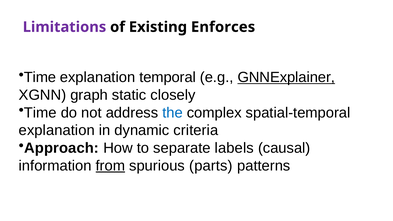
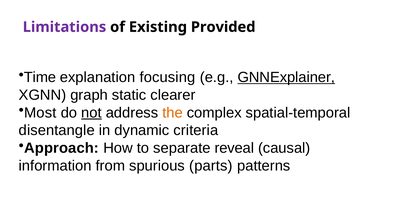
Enforces: Enforces -> Provided (223, 27)
temporal: temporal -> focusing (167, 77)
closely: closely -> clearer (173, 95)
Time: Time -> Most (40, 113)
not underline: none -> present (91, 113)
the colour: blue -> orange (172, 113)
explanation: explanation -> disentangle (57, 130)
labels: labels -> reveal (234, 148)
from underline: present -> none (110, 166)
